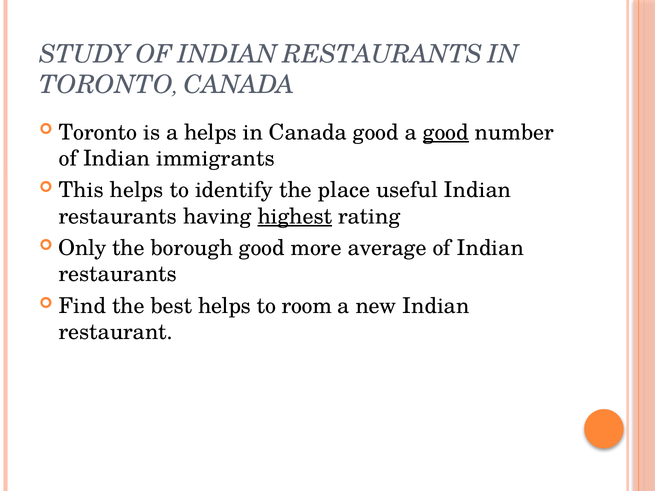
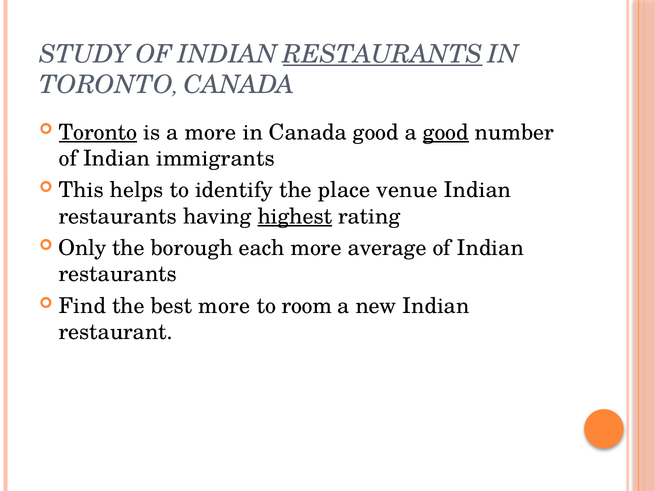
RESTAURANTS underline: none -> present (383, 54)
Toronto underline: none -> present (98, 132)
a helps: helps -> more (210, 132)
useful: useful -> venue (407, 190)
borough good: good -> each (262, 248)
best helps: helps -> more (224, 306)
